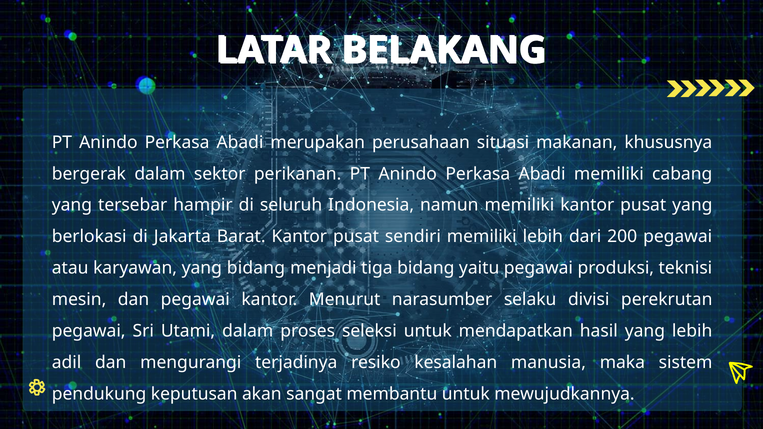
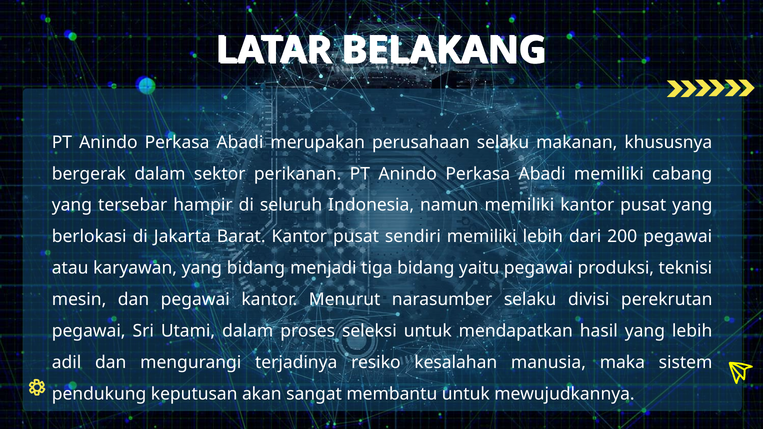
perusahaan situasi: situasi -> selaku (503, 142)
